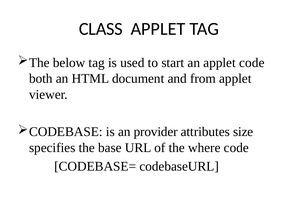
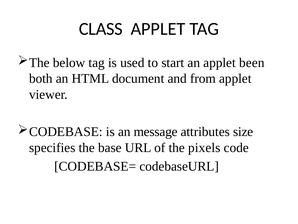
applet code: code -> been (252, 63)
provider: provider -> message (156, 131)
where: where -> pixels (204, 147)
